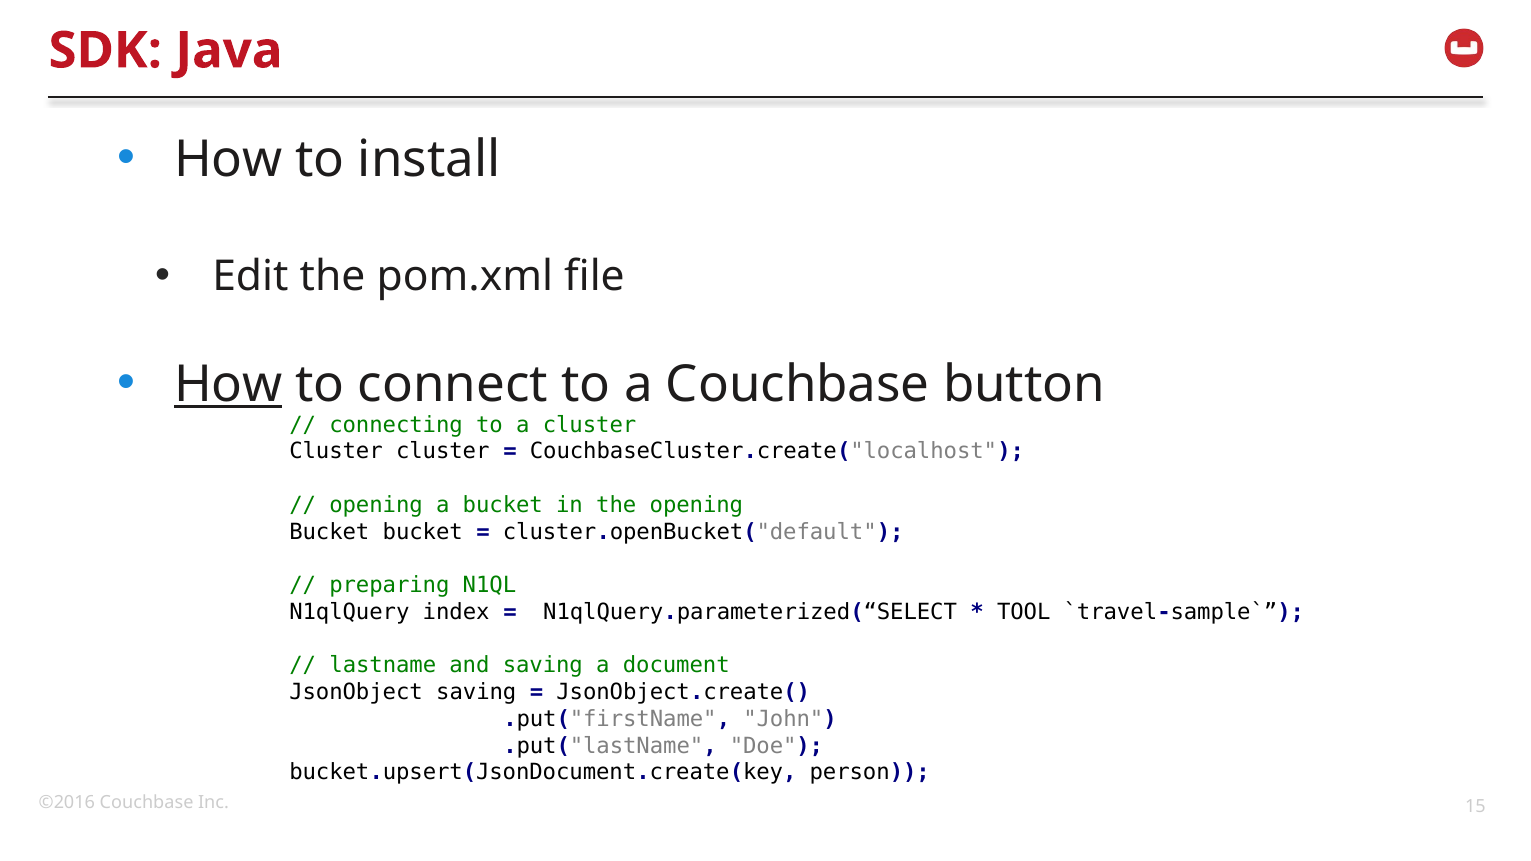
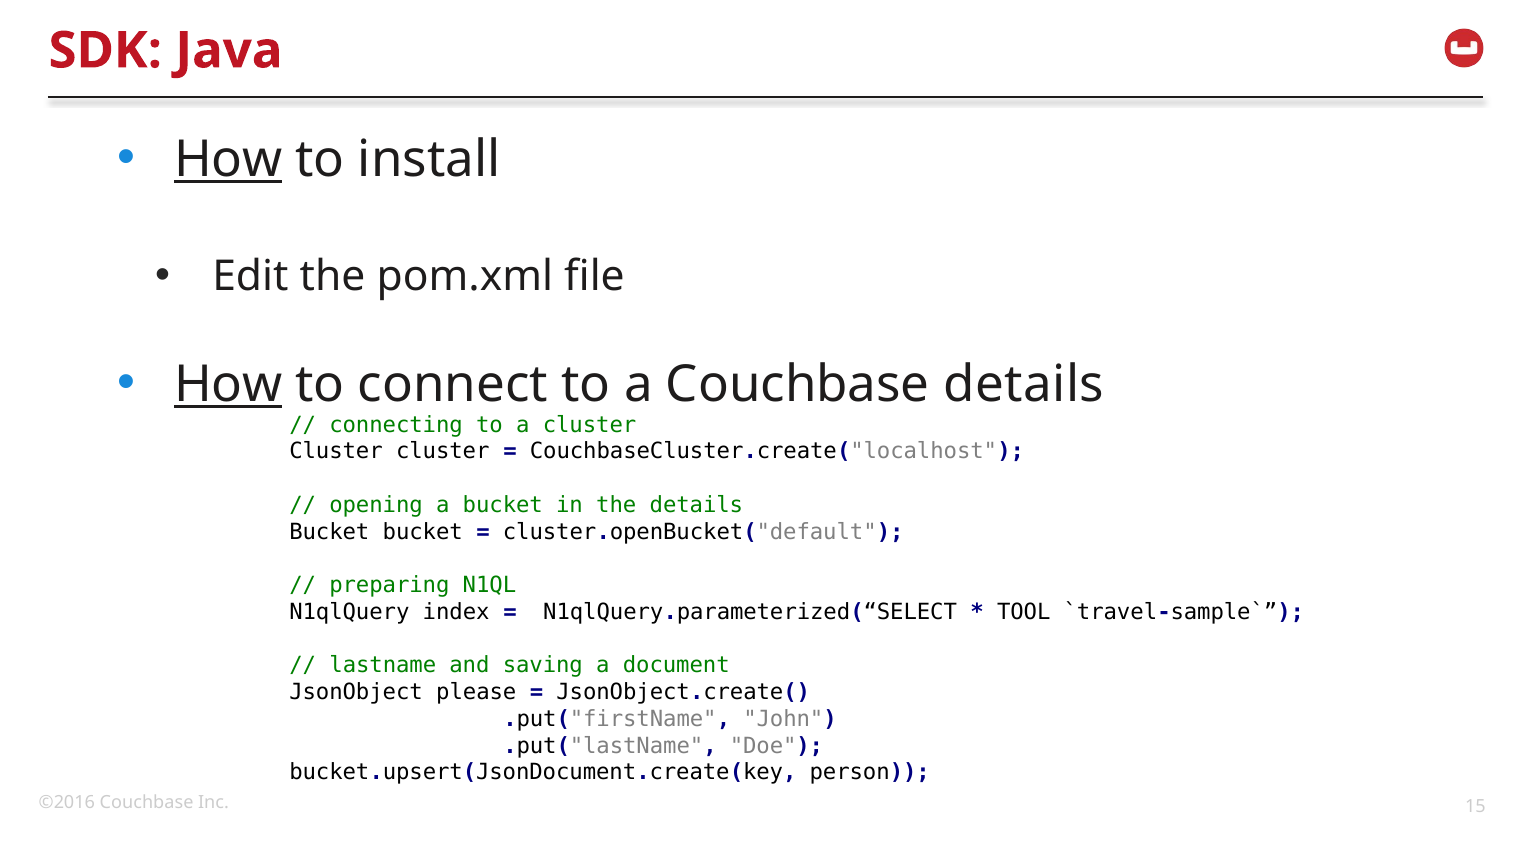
How underline: none -> present (229, 160)
Couchbase button: button -> details (1024, 384)
the opening: opening -> details (696, 505)
JsonObject saving: saving -> please (476, 693)
